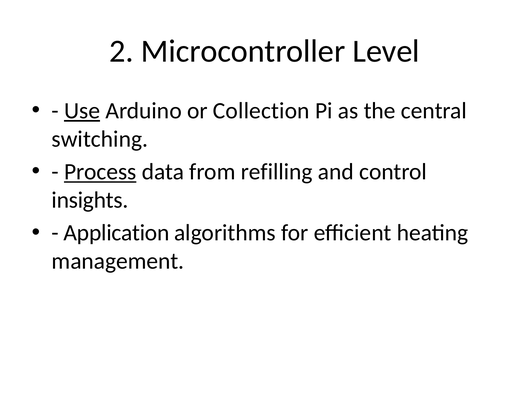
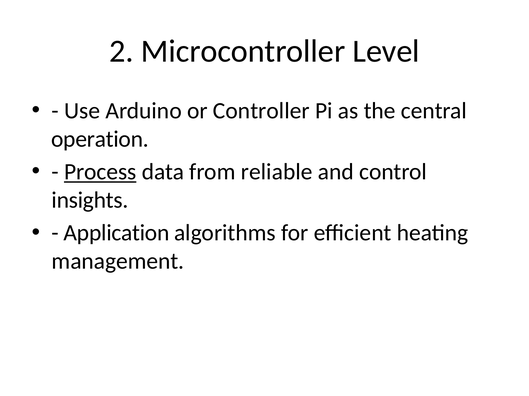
Use underline: present -> none (82, 111)
Collection: Collection -> Controller (261, 111)
switching: switching -> operation (100, 139)
refilling: refilling -> reliable (277, 172)
